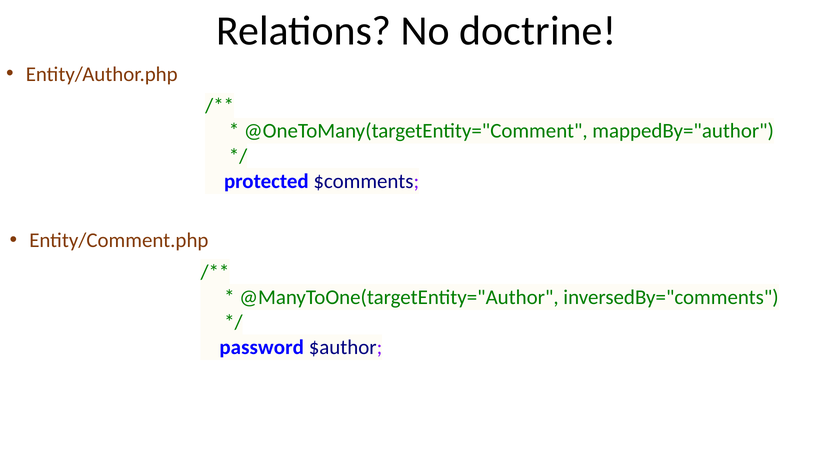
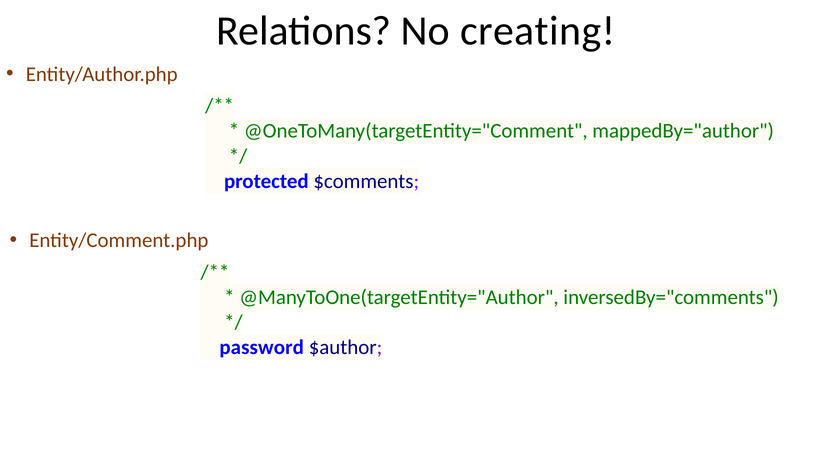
doctrine: doctrine -> creating (538, 31)
